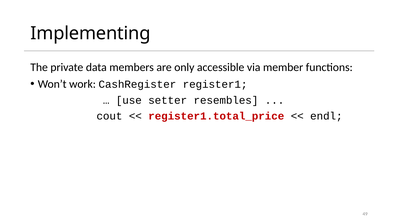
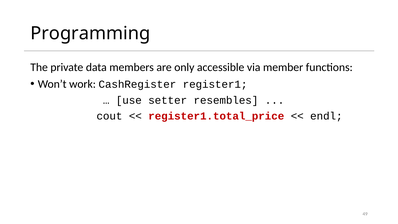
Implementing: Implementing -> Programming (90, 33)
